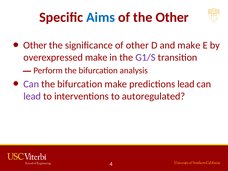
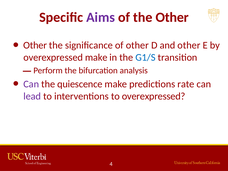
Aims colour: blue -> purple (101, 17)
and make: make -> other (189, 45)
G1/S colour: purple -> blue (145, 57)
bifurcation: bifurcation -> quiescence (80, 84)
predictions lead: lead -> rate (186, 84)
to autoregulated: autoregulated -> overexpressed (154, 96)
